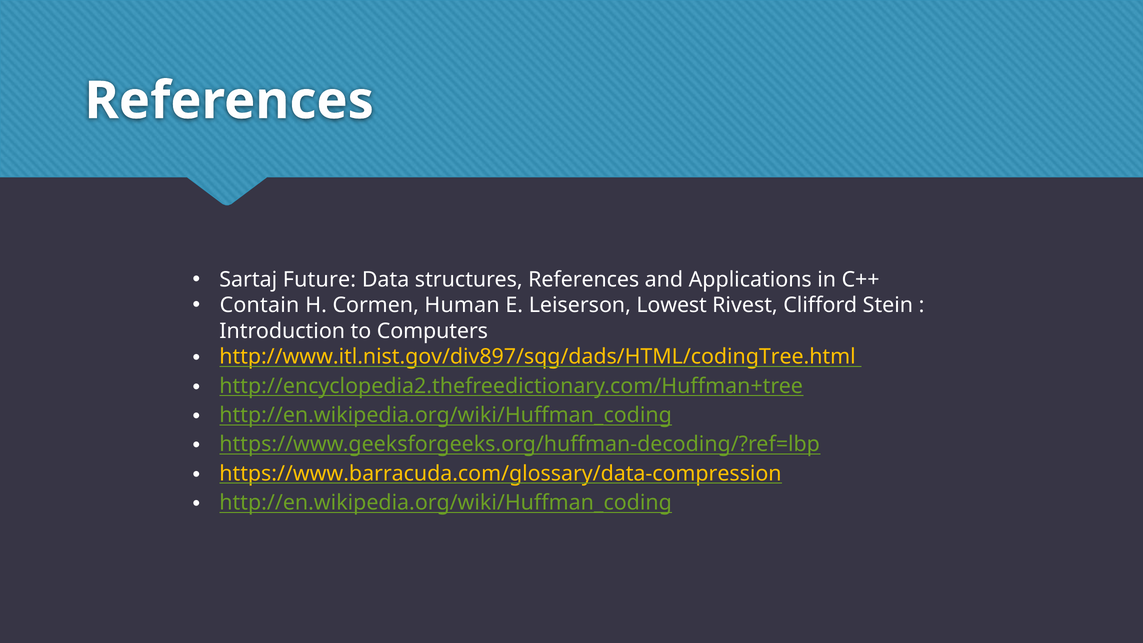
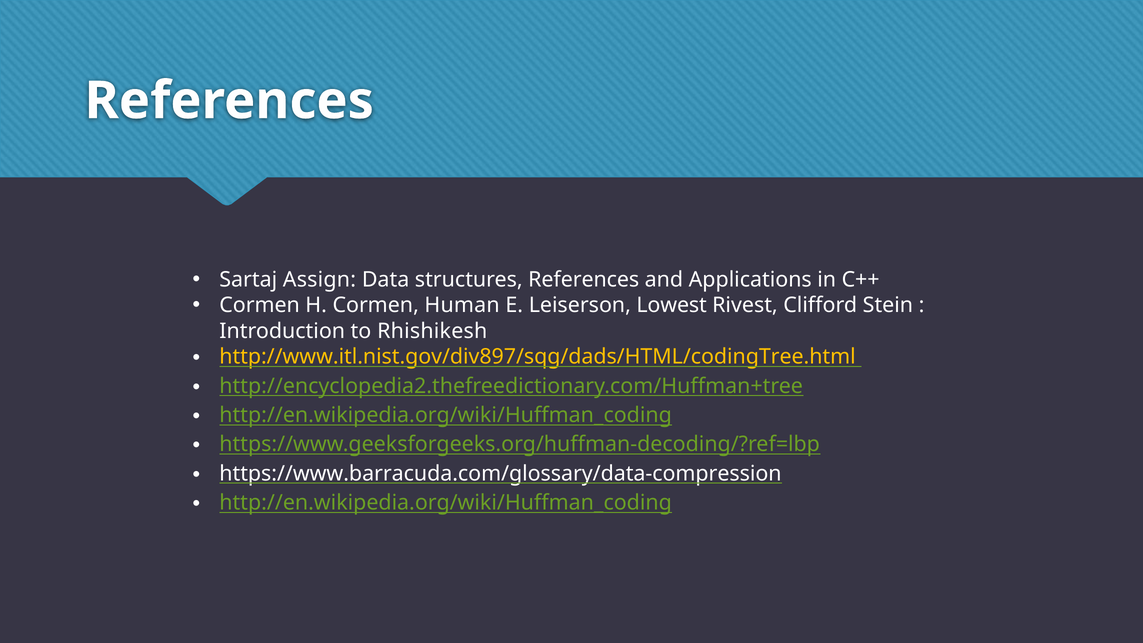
Future: Future -> Assign (319, 280)
Contain: Contain -> Cormen (260, 305)
Computers: Computers -> Rhishikesh (432, 331)
https://www.barracuda.com/glossary/data-compression colour: yellow -> white (500, 473)
